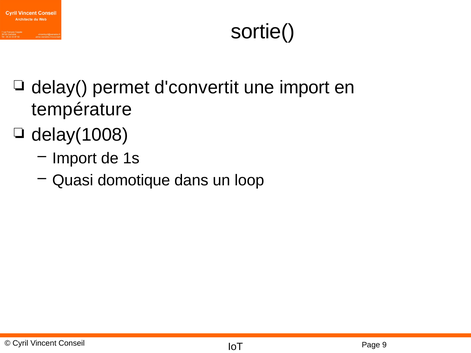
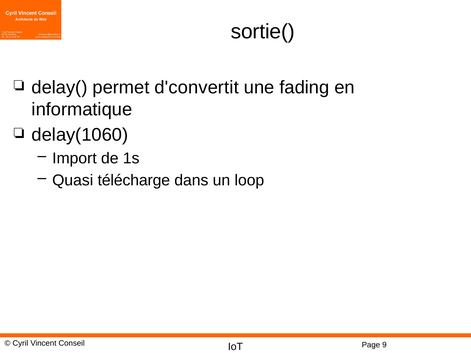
une import: import -> fading (304, 87)
température: température -> informatique (82, 109)
delay(1008: delay(1008 -> delay(1060 (80, 135)
domotique: domotique -> télécharge (134, 180)
